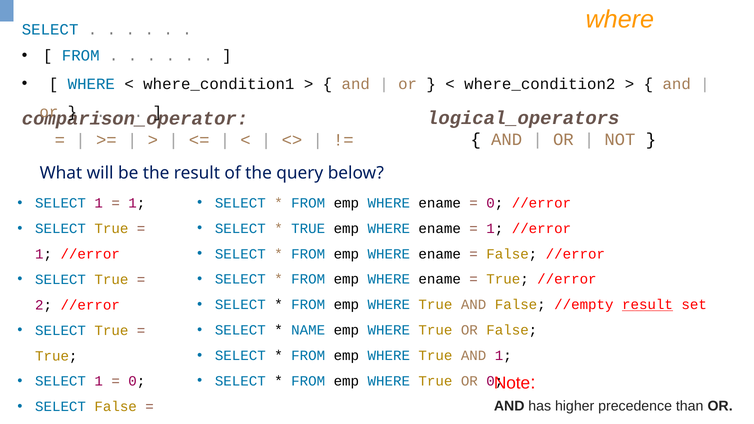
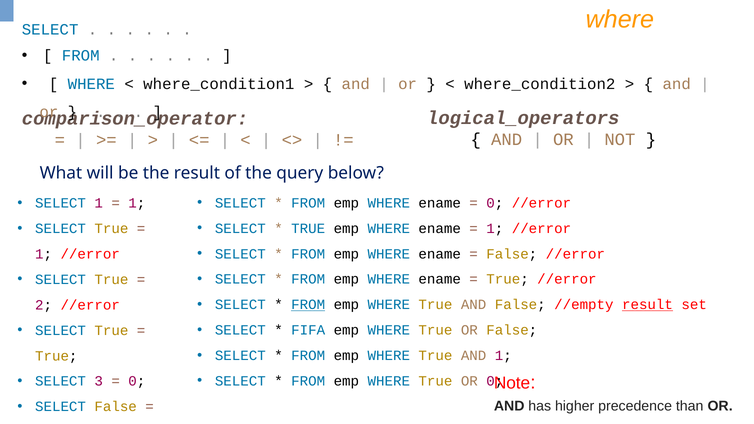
FROM underline: none -> present (308, 305)
NAME: NAME -> FIFA (308, 330)
1: 1 -> 3 (99, 381)
